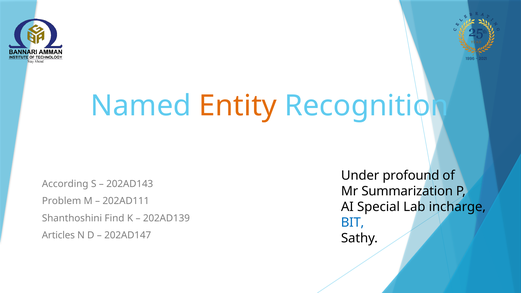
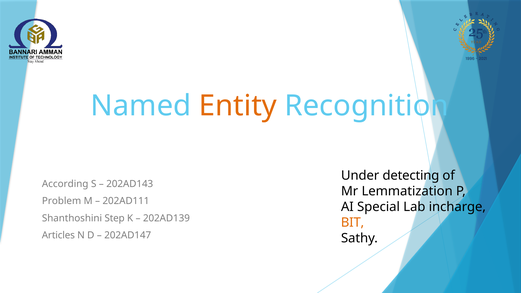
profound: profound -> detecting (411, 176)
Summarization: Summarization -> Lemmatization (407, 191)
Find: Find -> Step (115, 218)
BIT colour: blue -> orange (353, 222)
